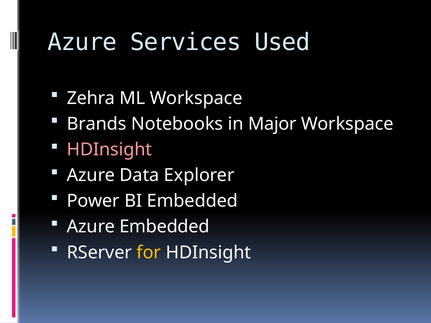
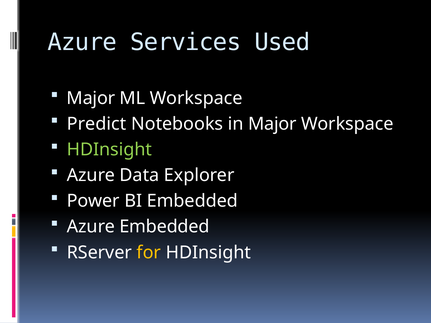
Zehra: Zehra -> Major (91, 98)
Brands: Brands -> Predict (97, 124)
HDInsight colour: pink -> light green (109, 150)
